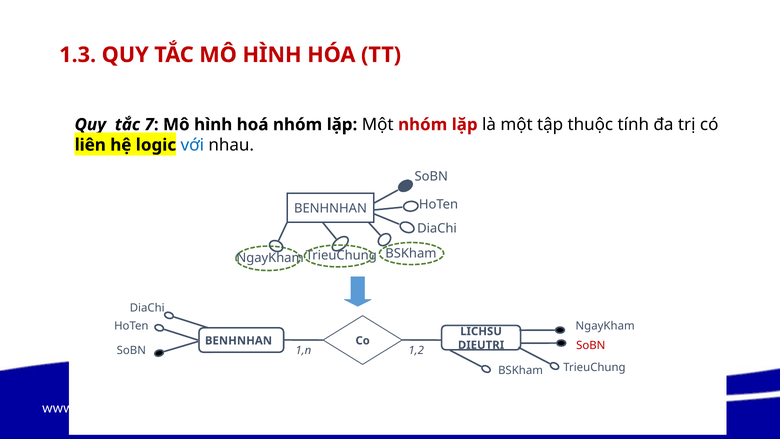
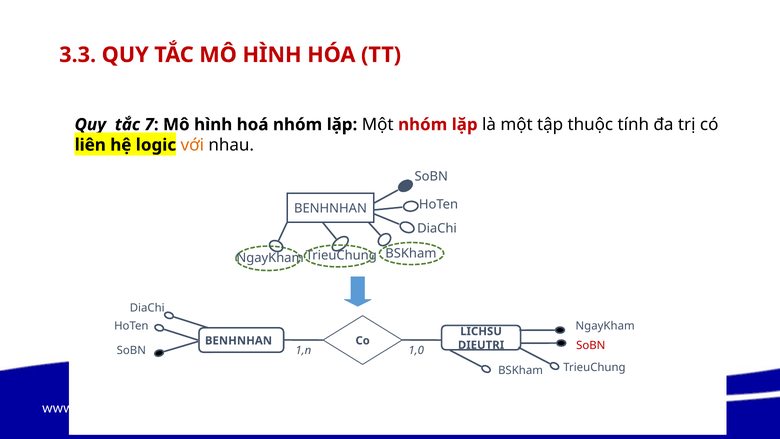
1.3: 1.3 -> 3.3 (78, 55)
với colour: blue -> orange (192, 145)
1,2: 1,2 -> 1,0 (416, 350)
